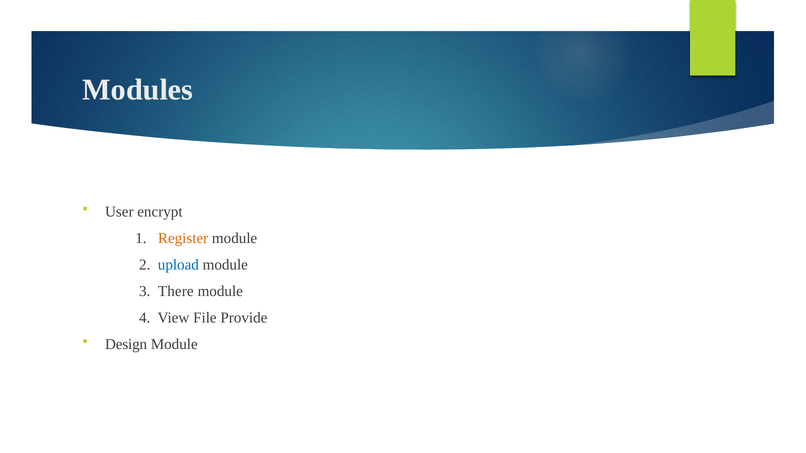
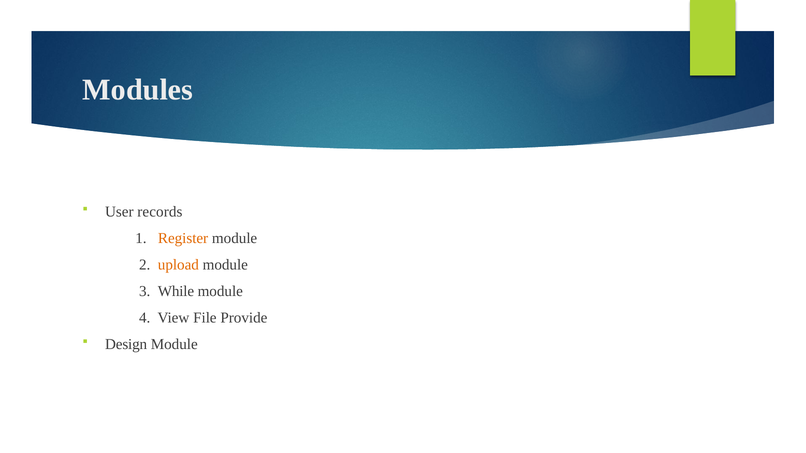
encrypt: encrypt -> records (160, 212)
upload colour: blue -> orange (178, 265)
There: There -> While (176, 291)
